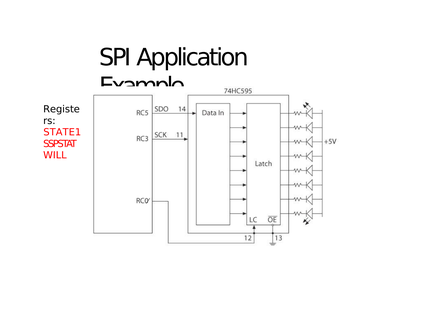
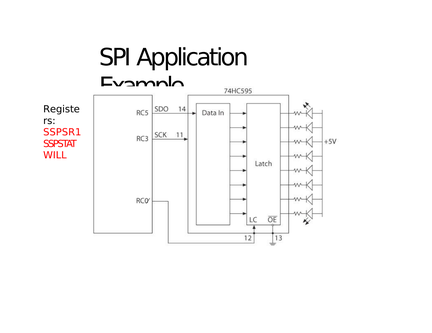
STATE1: STATE1 -> SSPSR1 (62, 133)
